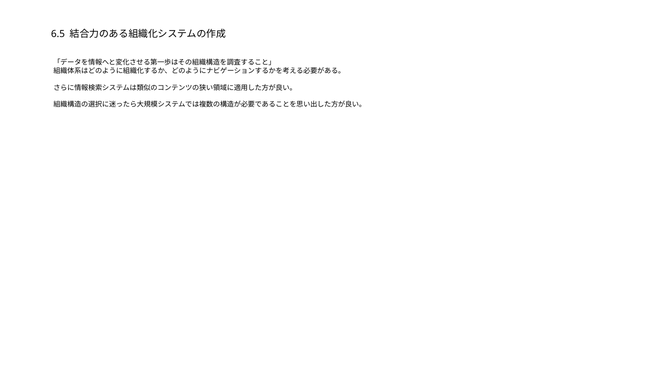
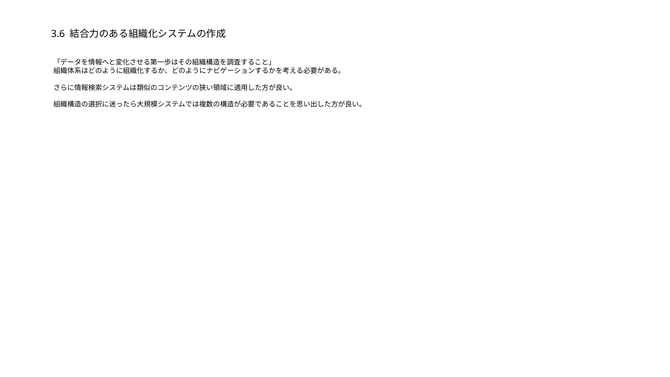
6.5: 6.5 -> 3.6 (58, 34)
